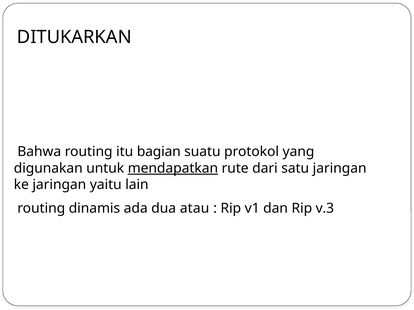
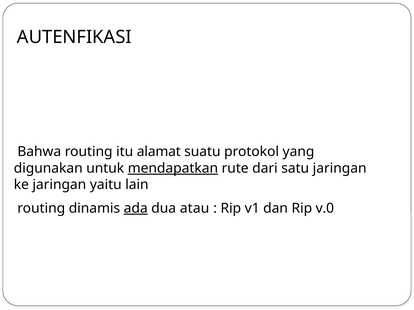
DITUKARKAN: DITUKARKAN -> AUTENFIKASI (74, 37)
bagian: bagian -> alamat (159, 152)
ada underline: none -> present (136, 209)
v.3: v.3 -> v.0 (325, 209)
